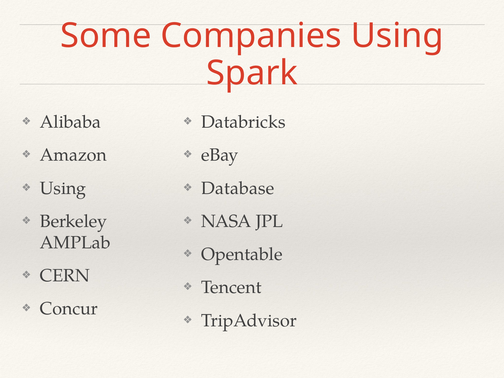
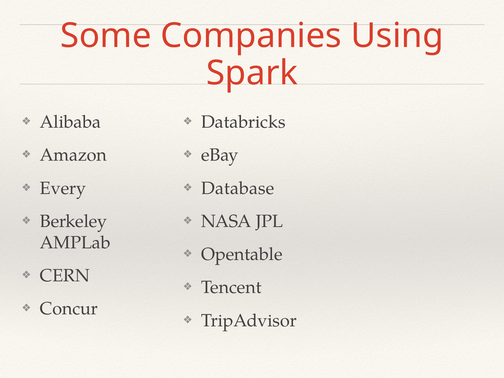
Using: Using -> Every (63, 188)
